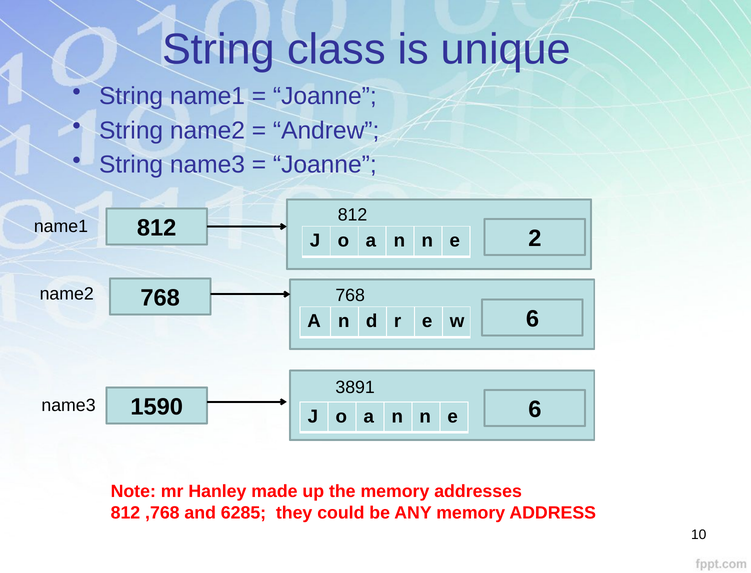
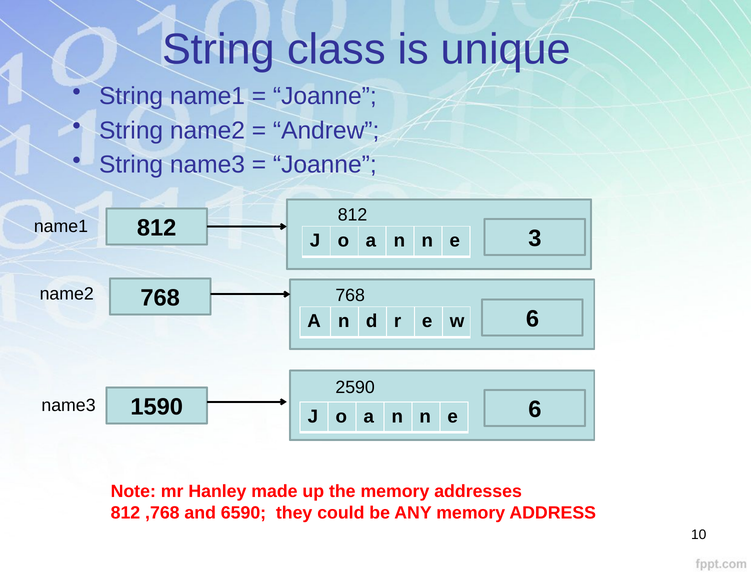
2: 2 -> 3 (535, 239)
3891: 3891 -> 2590 (355, 387)
6285: 6285 -> 6590 (243, 513)
